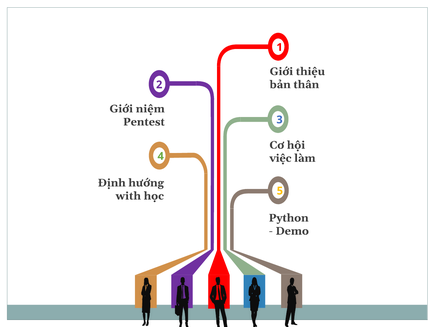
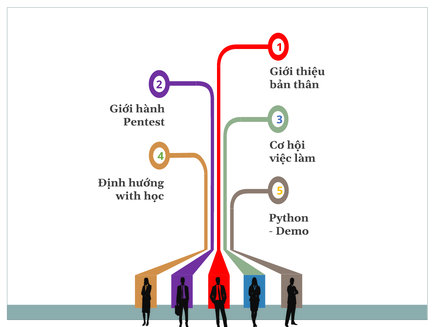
niệm: niệm -> hành (150, 109)
